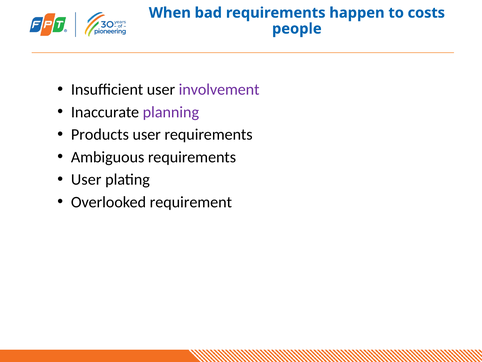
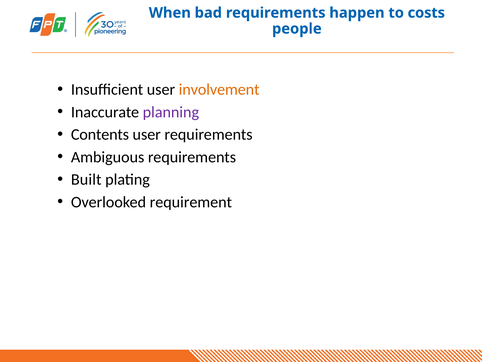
involvement colour: purple -> orange (219, 89)
Products: Products -> Contents (100, 134)
User: User -> Built (86, 179)
